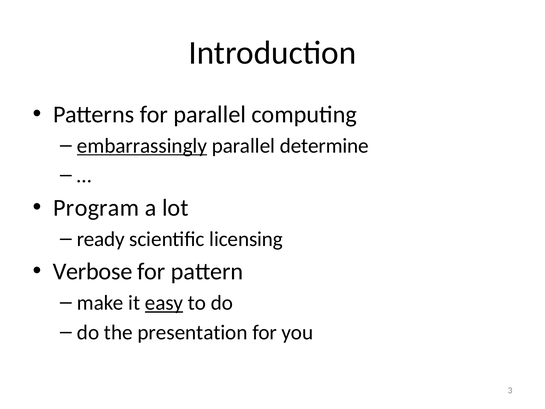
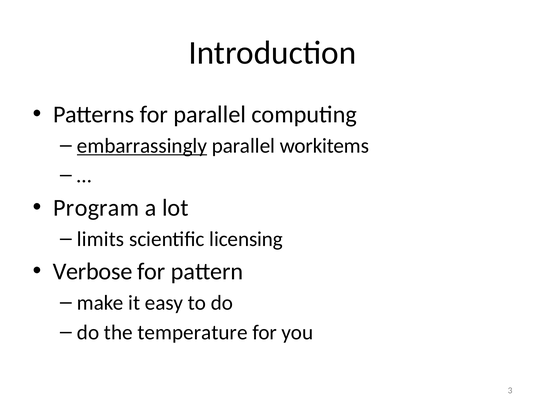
determine: determine -> workitems (324, 146)
ready: ready -> limits (101, 239)
easy underline: present -> none (164, 303)
presentation: presentation -> temperature (193, 332)
